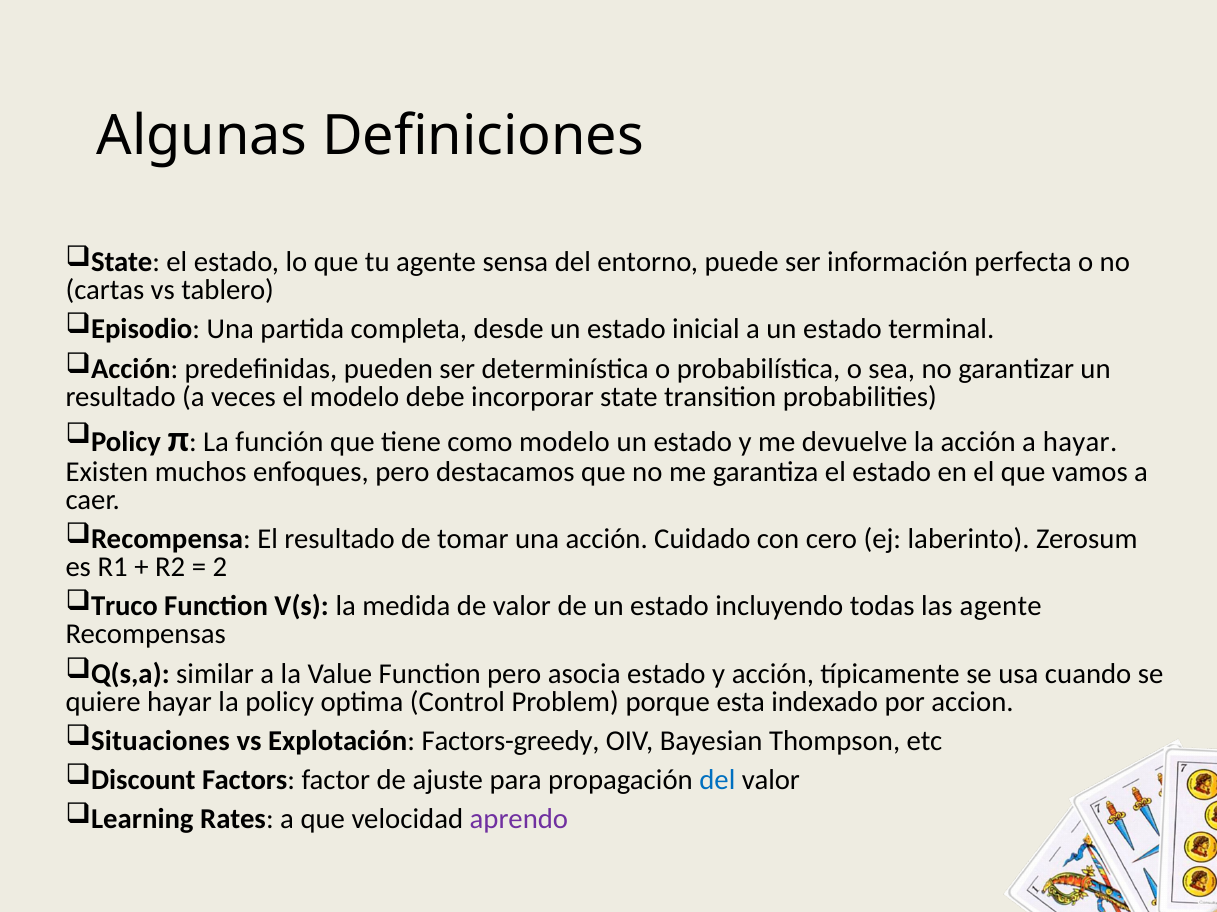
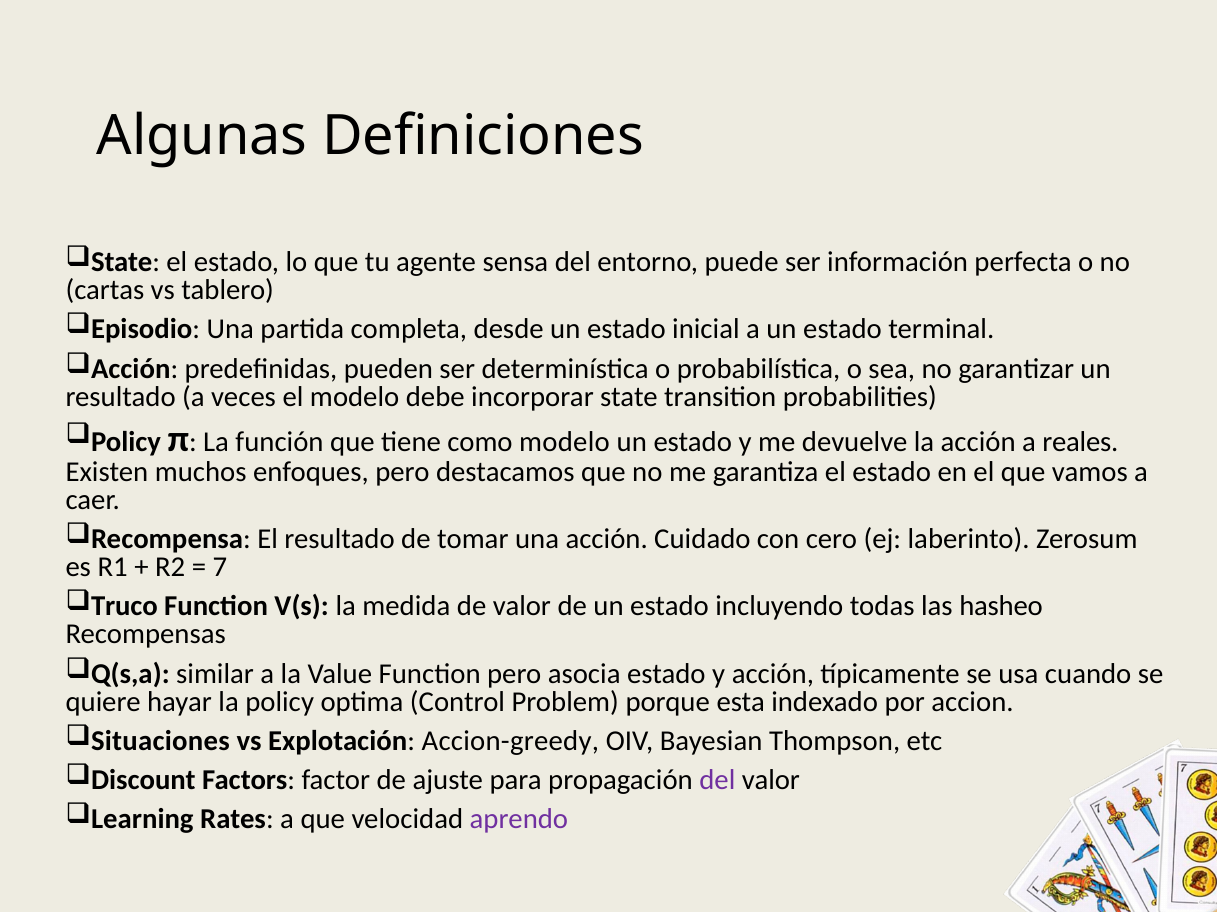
a hayar: hayar -> reales (1080, 443)
2: 2 -> 7 (220, 568)
las agente: agente -> hasheo (1001, 607)
Factors-greedy: Factors-greedy -> Accion-greedy (510, 741)
del colour: blue -> purple (717, 781)
